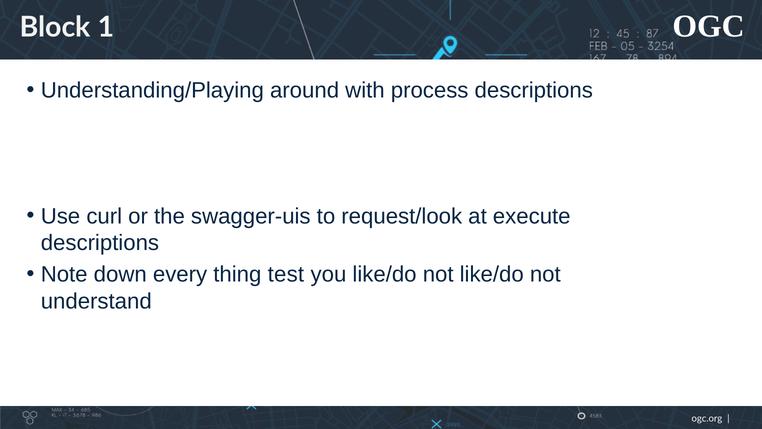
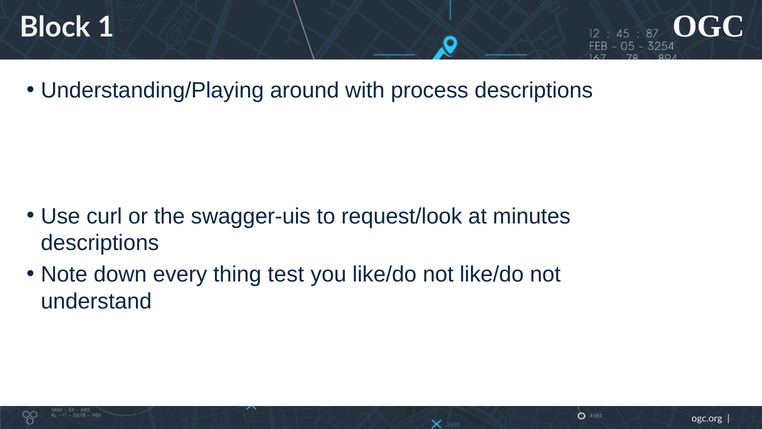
execute: execute -> minutes (532, 216)
